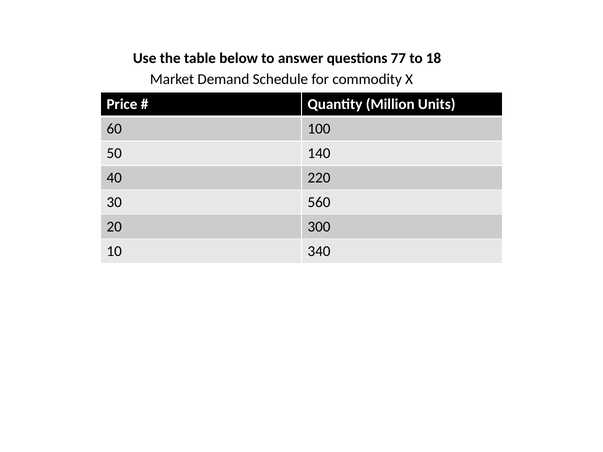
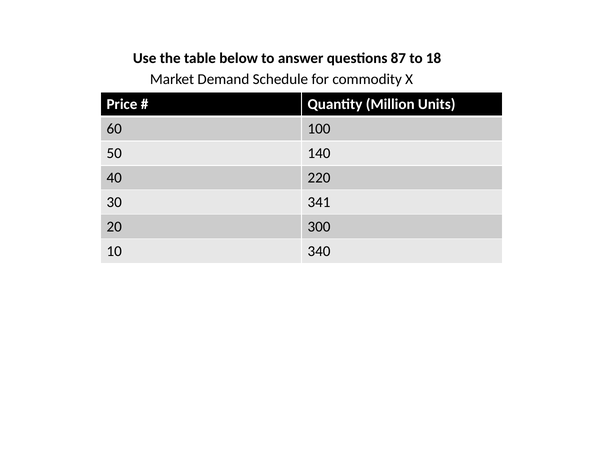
77: 77 -> 87 (398, 58)
560: 560 -> 341 (319, 202)
